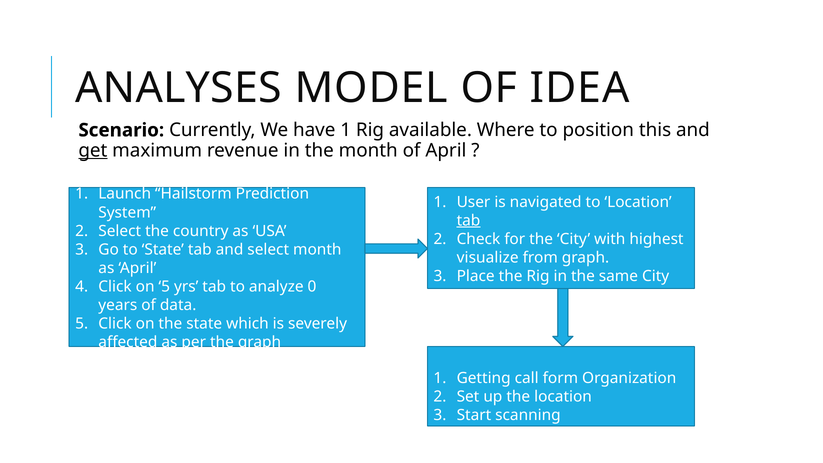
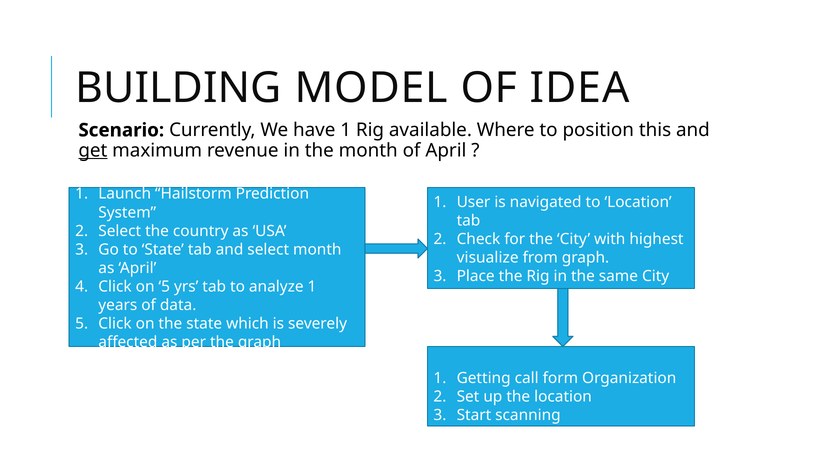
ANALYSES: ANALYSES -> BUILDING (178, 88)
tab underline: present -> none (469, 220)
analyze 0: 0 -> 1 (312, 286)
